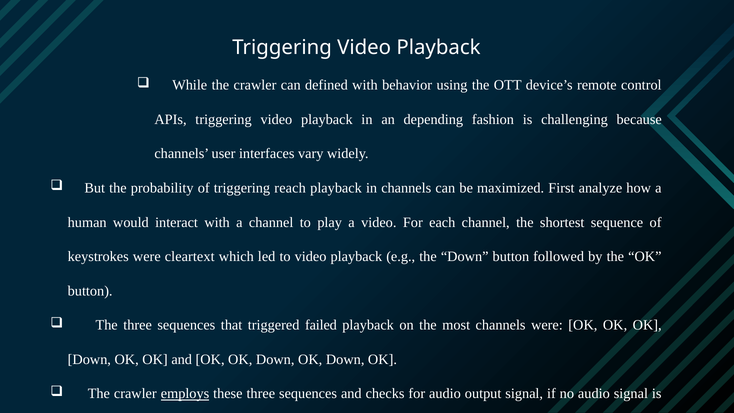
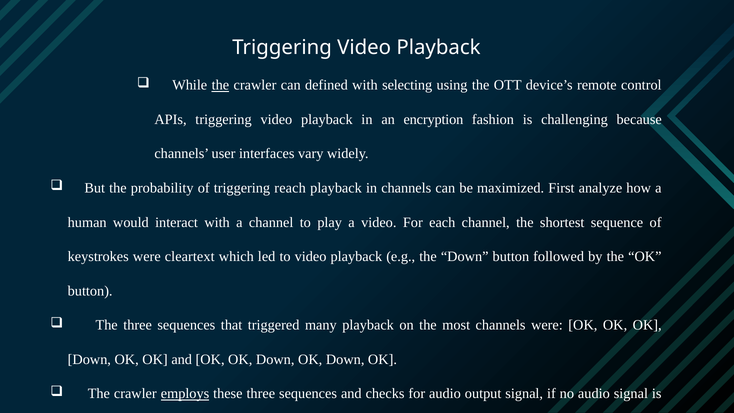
the underline: none -> present (220, 85)
behavior: behavior -> selecting (407, 85)
depending: depending -> encryption (433, 119)
failed: failed -> many (321, 325)
